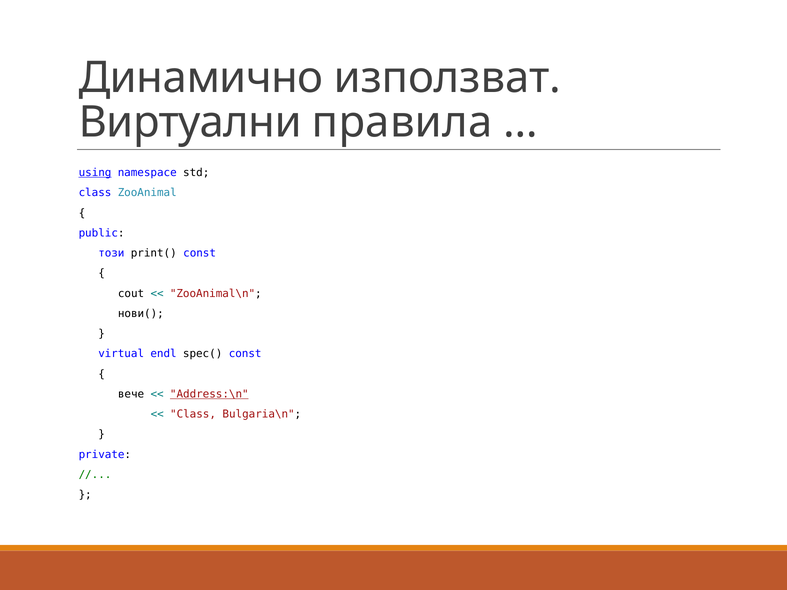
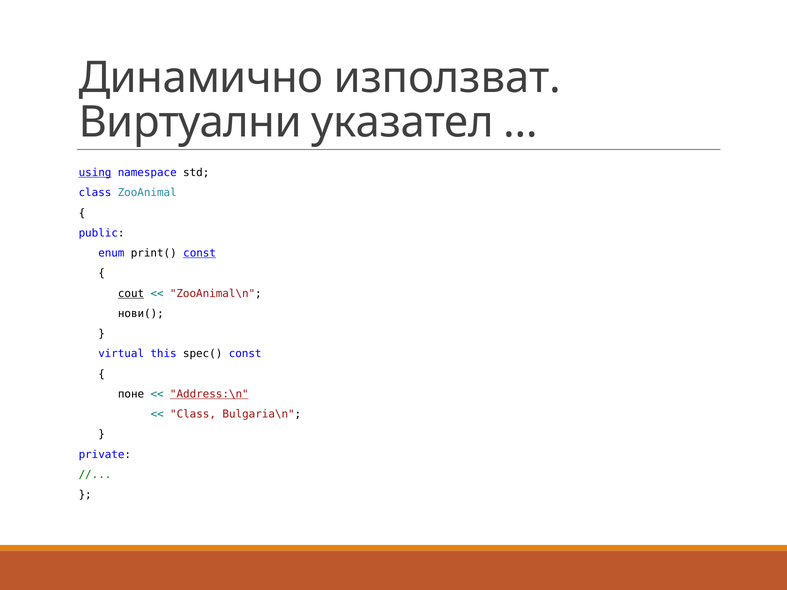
правила: правила -> указател (403, 122)
този: този -> enum (111, 253)
const underline: none -> present (200, 253)
cout underline: none -> present (131, 294)
endl: endl -> this (164, 354)
вече: вече -> поне (131, 394)
